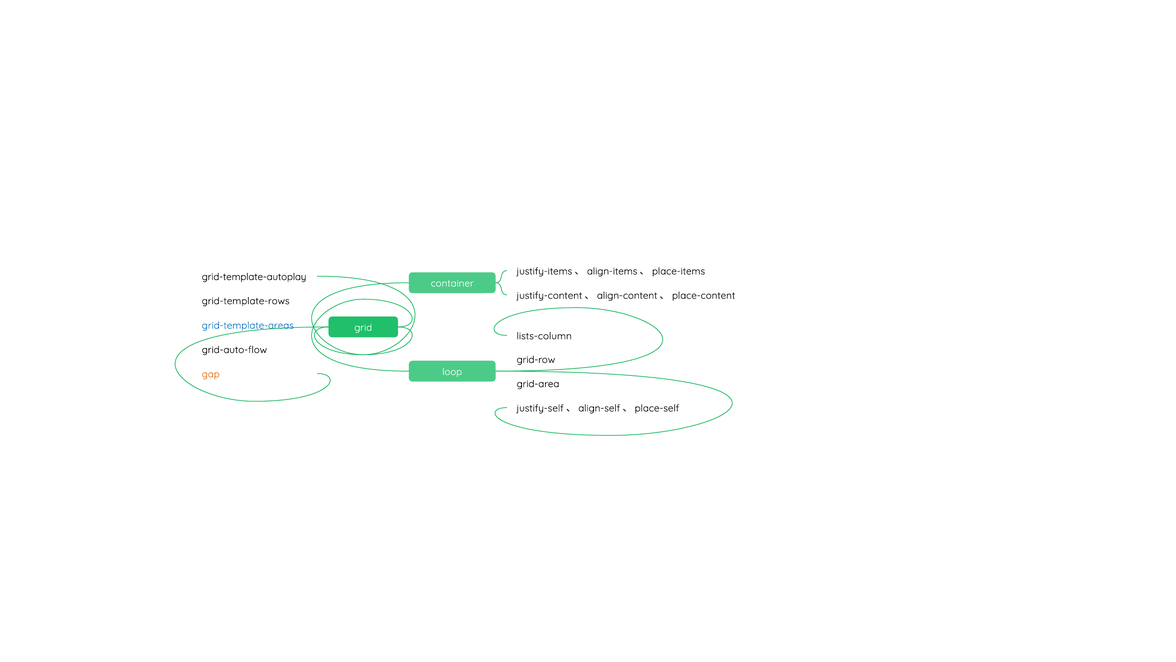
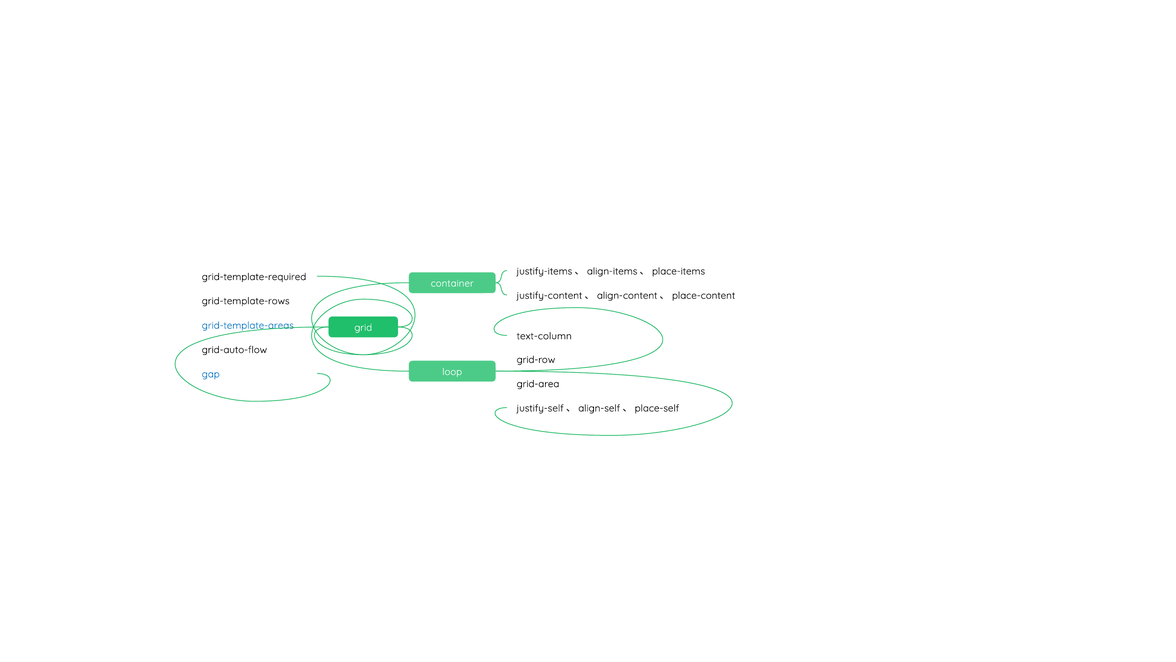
grid-template-autoplay: grid-template-autoplay -> grid-template-required (254, 277)
lists-column: lists-column -> text-column (544, 336)
gap colour: orange -> blue (211, 374)
